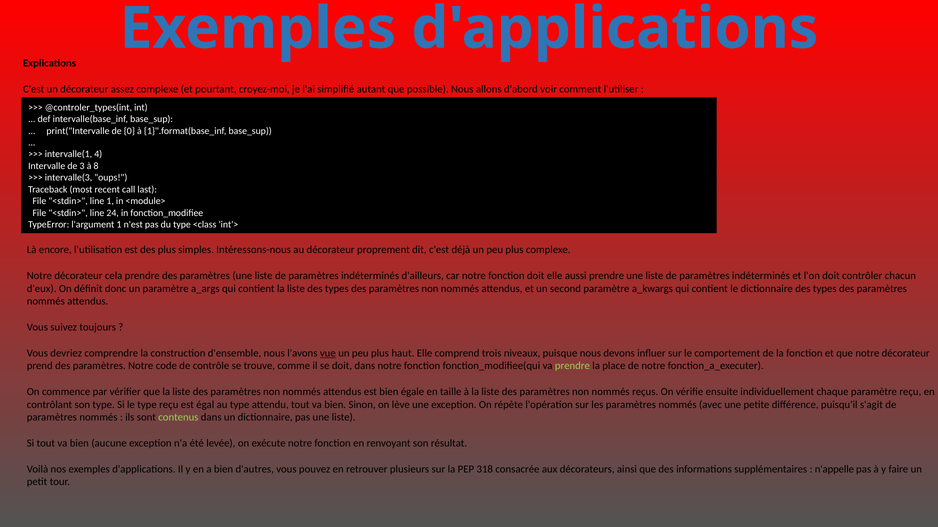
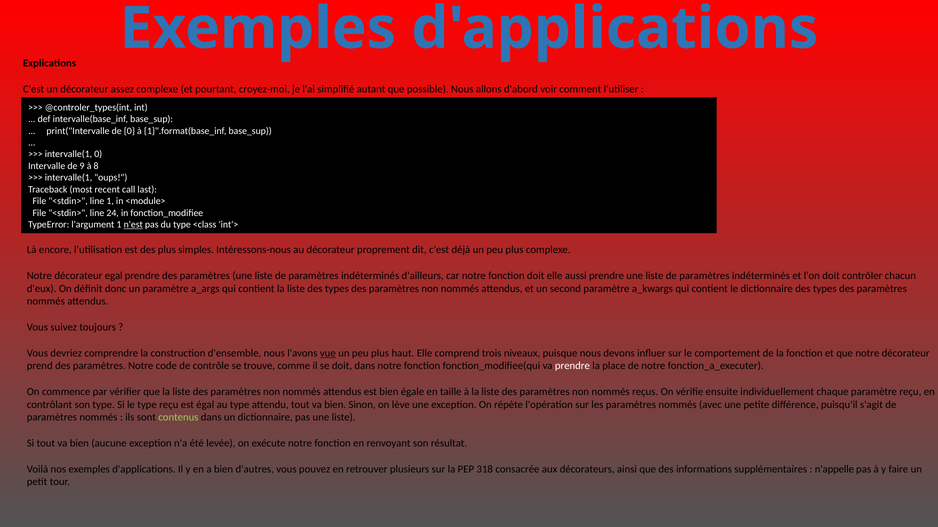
intervalle(1 4: 4 -> 0 (98, 154)
3: 3 -> 9 (82, 166)
intervalle(3: intervalle(3 -> intervalle(1 (68, 178)
n'est underline: none -> present (133, 225)
cela: cela -> egal (114, 276)
prendre colour: light green -> white (572, 366)
